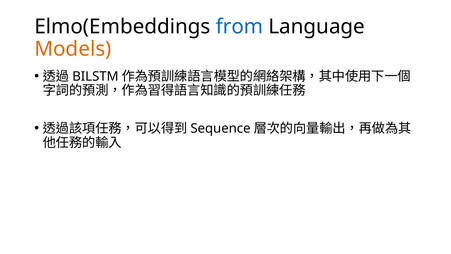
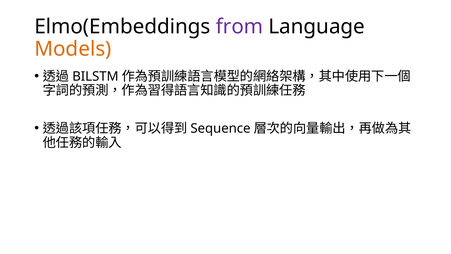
from colour: blue -> purple (239, 27)
